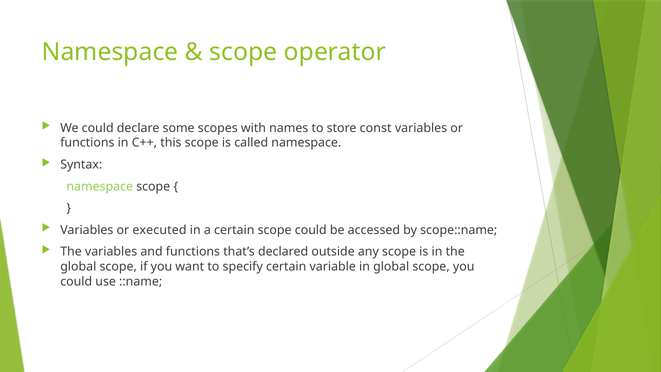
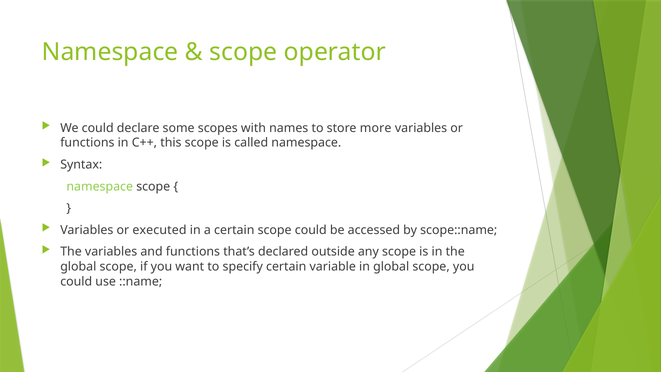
const: const -> more (376, 128)
